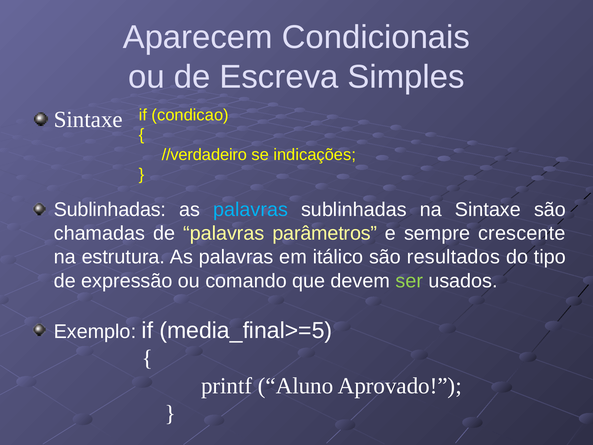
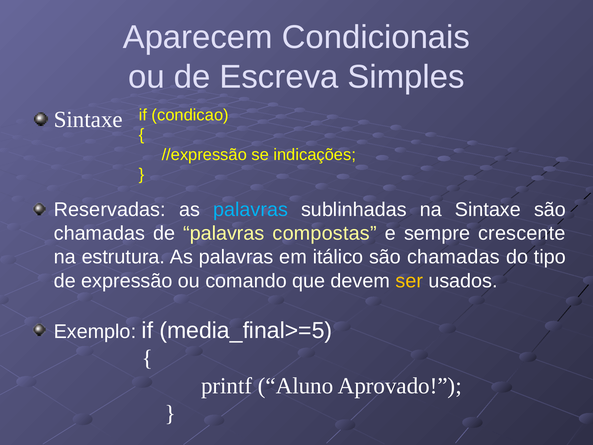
//verdadeiro: //verdadeiro -> //expressão (204, 154)
Sublinhadas: Sublinhadas -> Reservadas (110, 210)
parâmetros: parâmetros -> compostas (325, 233)
itálico são resultados: resultados -> chamadas (453, 257)
ser colour: light green -> yellow (409, 281)
